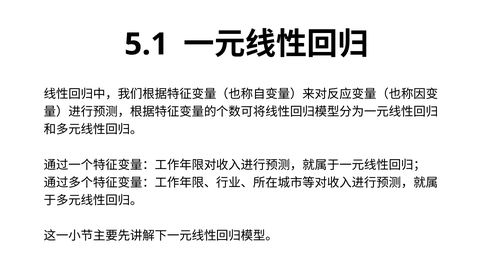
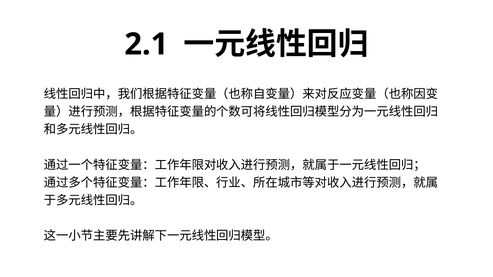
5.1: 5.1 -> 2.1 (146, 44)
